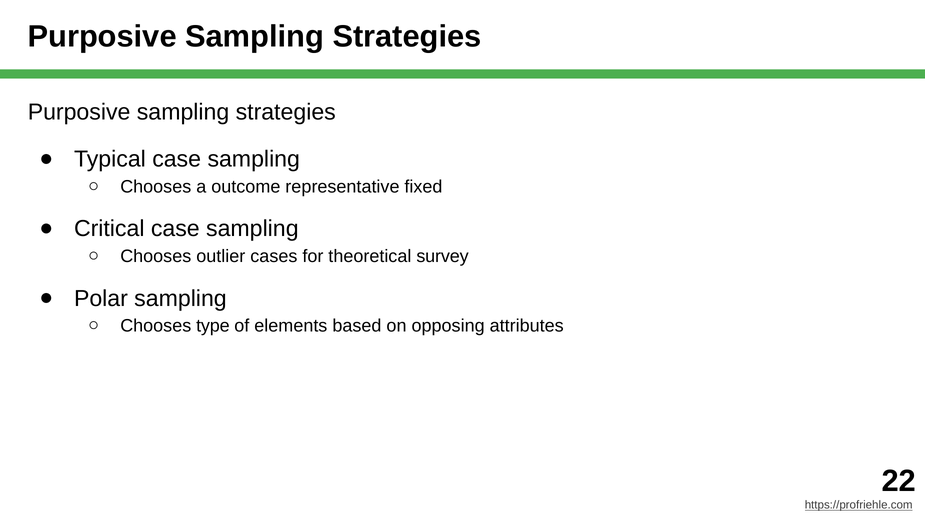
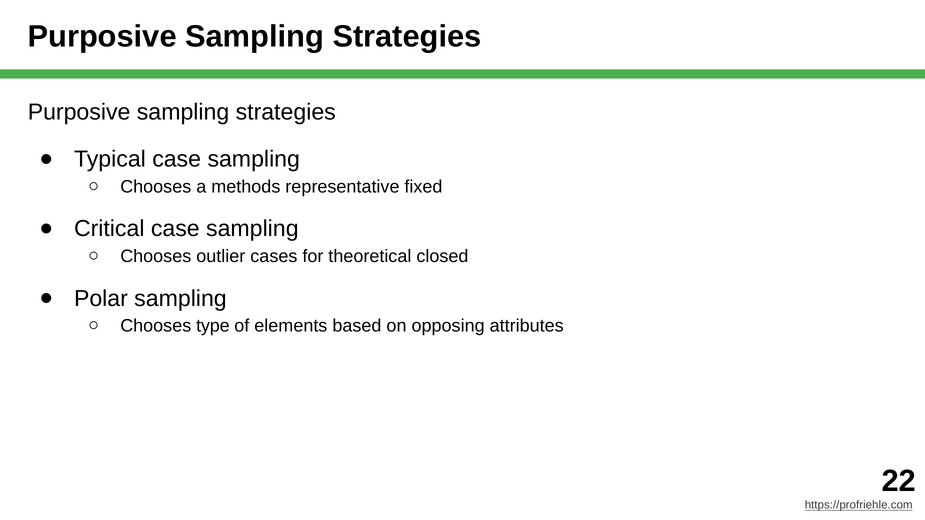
outcome: outcome -> methods (246, 187)
survey: survey -> closed (442, 257)
